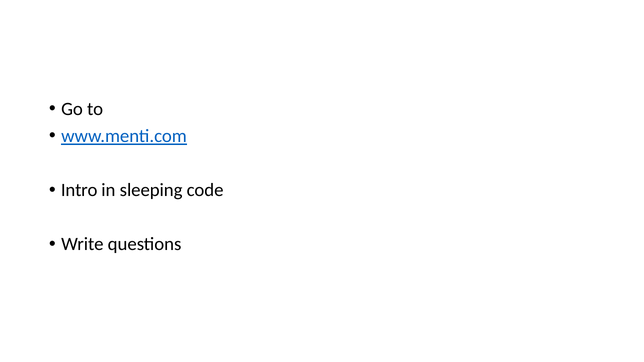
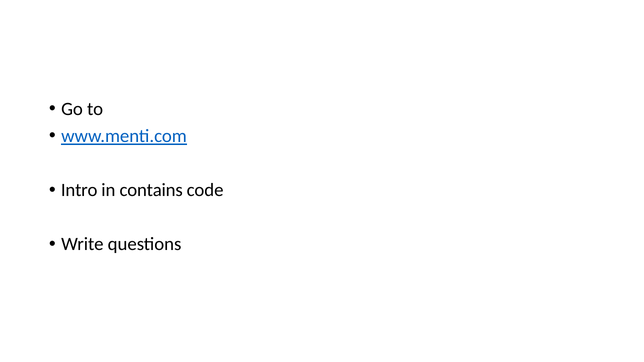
sleeping: sleeping -> contains (151, 190)
